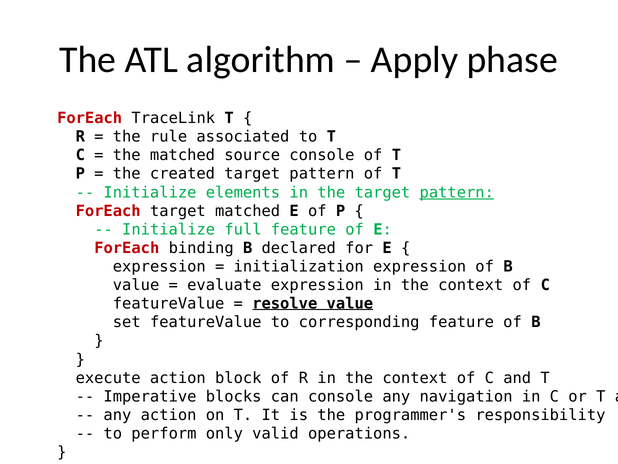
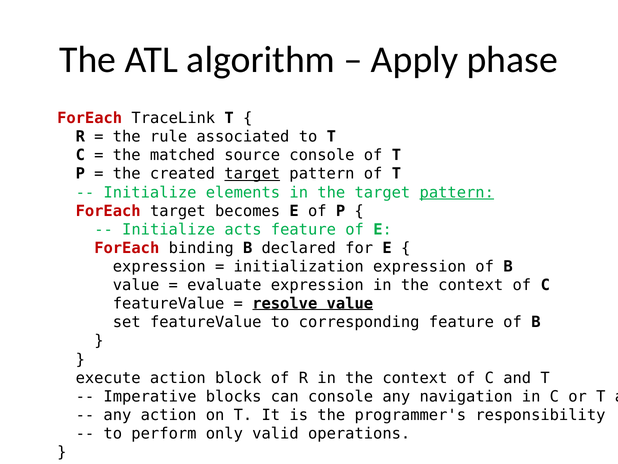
target underline: none -> present (252, 174)
target matched: matched -> becomes (248, 211)
full: full -> acts (243, 229)
